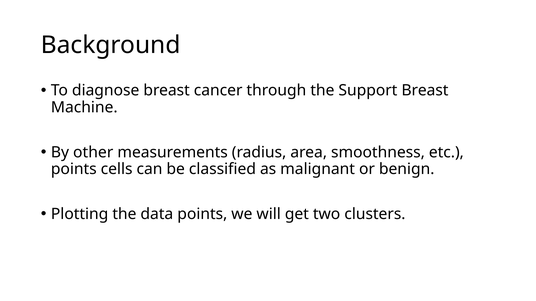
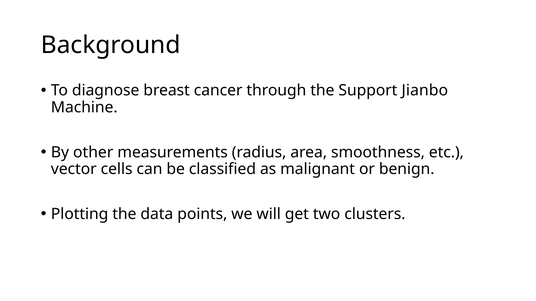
Support Breast: Breast -> Jianbo (425, 91)
points: points -> vector (74, 169)
